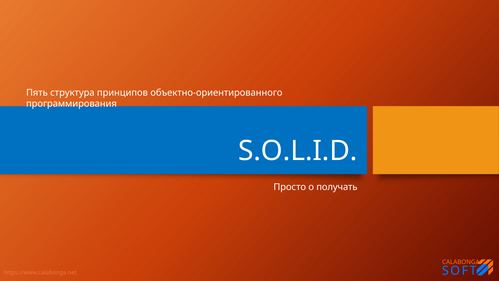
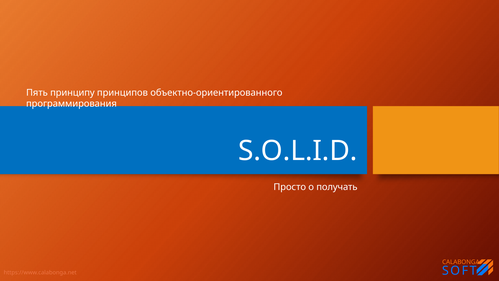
структура: структура -> принципу (72, 92)
